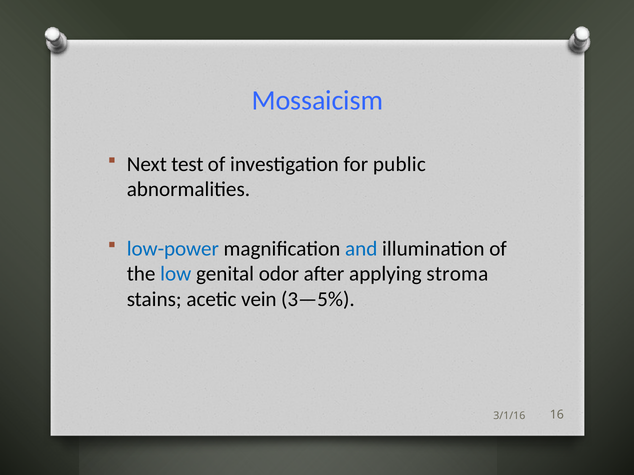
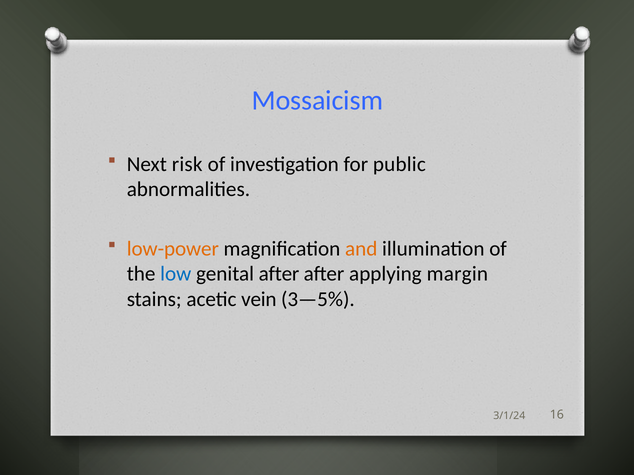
test: test -> risk (187, 164)
low-power colour: blue -> orange (173, 249)
and colour: blue -> orange (361, 249)
genital odor: odor -> after (279, 274)
stroma: stroma -> margin (457, 274)
3/1/16: 3/1/16 -> 3/1/24 (509, 416)
